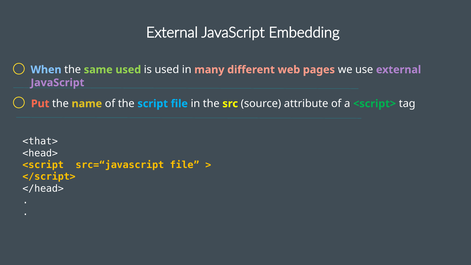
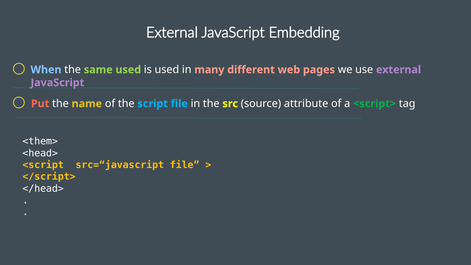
<that>: <that> -> <them> (40, 141)
